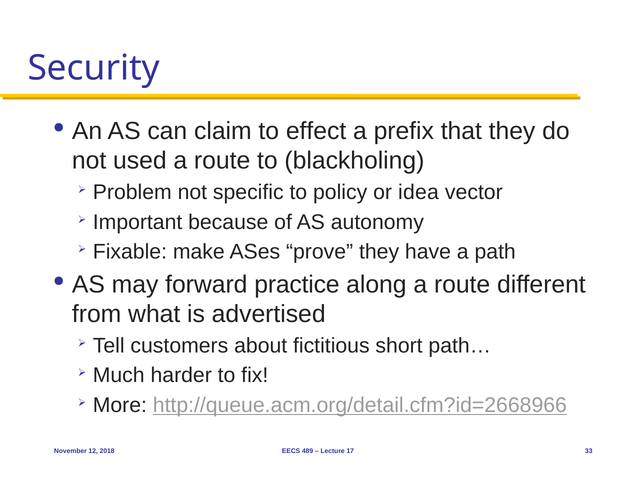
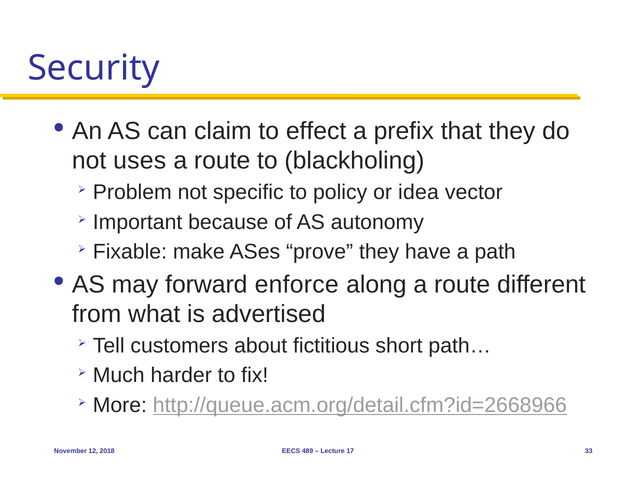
used: used -> uses (140, 161)
practice: practice -> enforce (297, 284)
